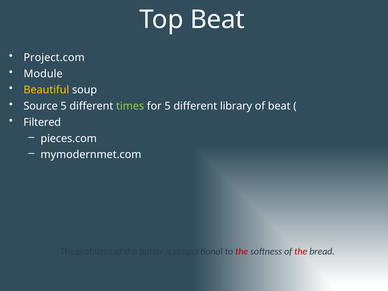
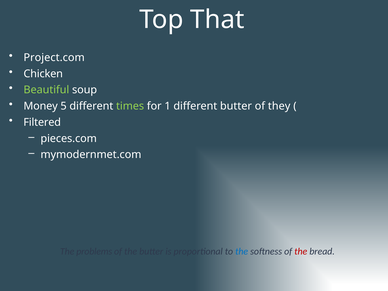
Top Beat: Beat -> That (217, 20)
Module: Module -> Chicken (43, 74)
Beautiful colour: yellow -> light green (46, 90)
Source: Source -> Money (41, 106)
for 5: 5 -> 1 (168, 106)
different library: library -> butter (236, 106)
of beat: beat -> they (279, 106)
the colour: red -> blue (242, 252)
